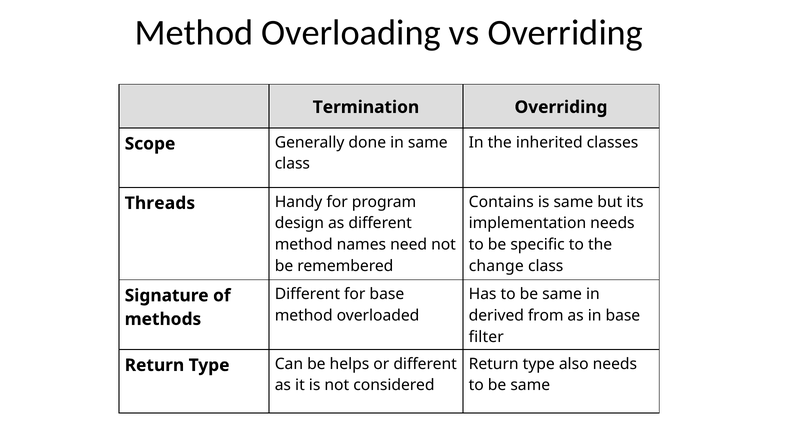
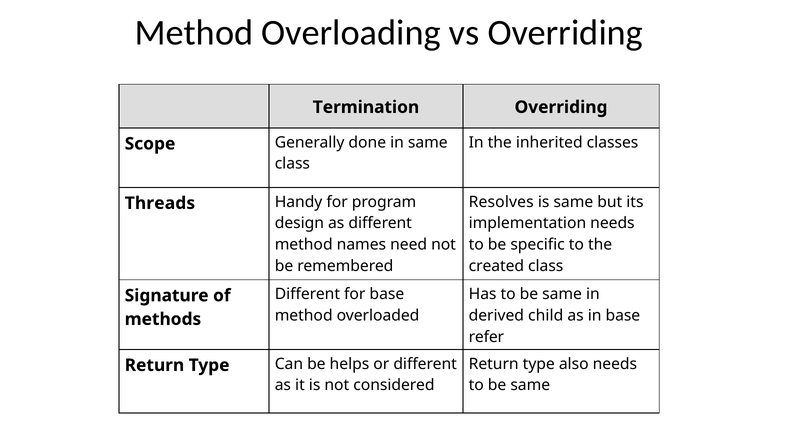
Contains: Contains -> Resolves (501, 202)
change: change -> created (496, 266)
from: from -> child (546, 316)
filter: filter -> refer (486, 337)
